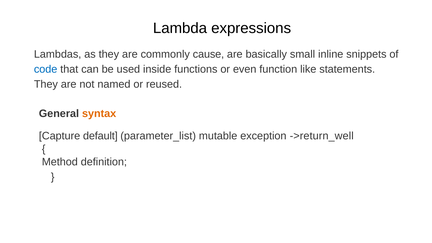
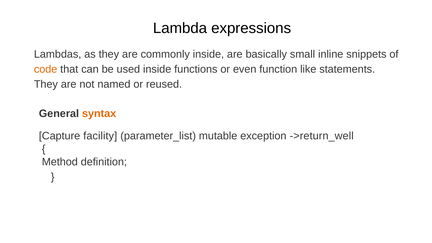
commonly cause: cause -> inside (208, 54)
code colour: blue -> orange (46, 69)
default: default -> facility (100, 136)
